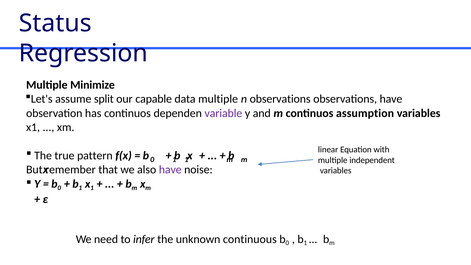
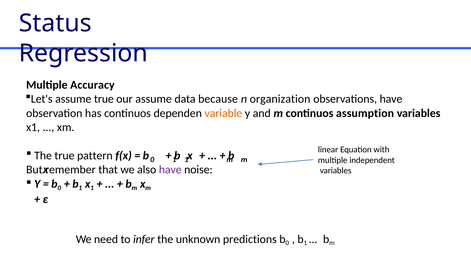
Minimize: Minimize -> Accuracy (92, 85)
assume split: split -> true (104, 99)
our capable: capable -> assume (154, 99)
data multiple: multiple -> because (218, 99)
n observations: observations -> organization (280, 99)
variable colour: purple -> orange (223, 113)
continuous: continuous -> predictions (250, 239)
